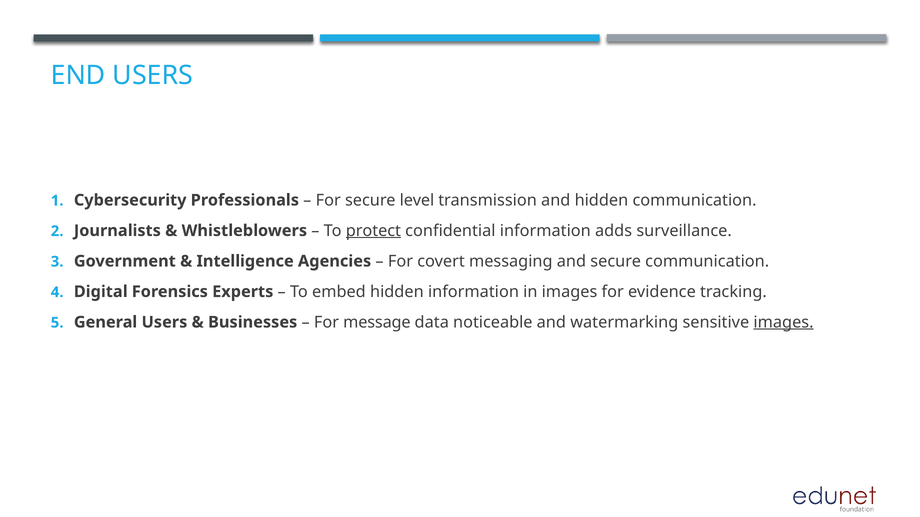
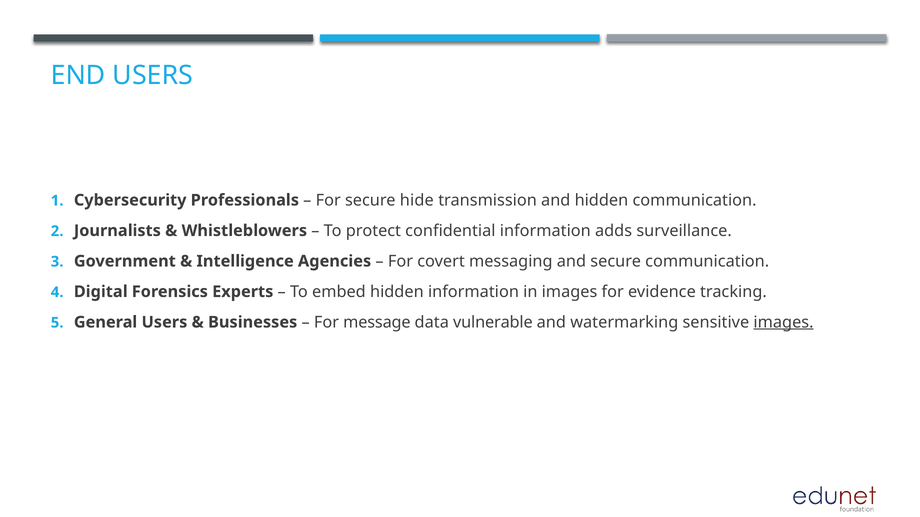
level: level -> hide (417, 200)
protect underline: present -> none (373, 231)
noticeable: noticeable -> vulnerable (493, 322)
